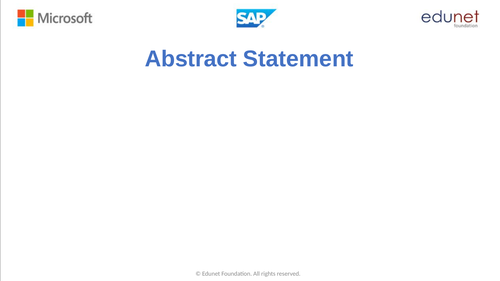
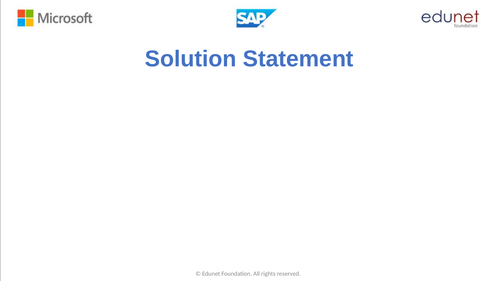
Abstract: Abstract -> Solution (191, 59)
